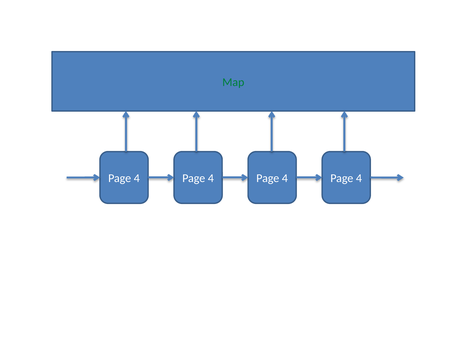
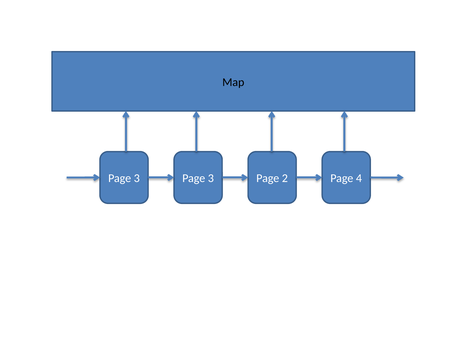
Map colour: green -> black (233, 82)
4: 4 -> 3 (137, 179)
4: 4 -> 3 (211, 179)
4: 4 -> 2 (285, 179)
